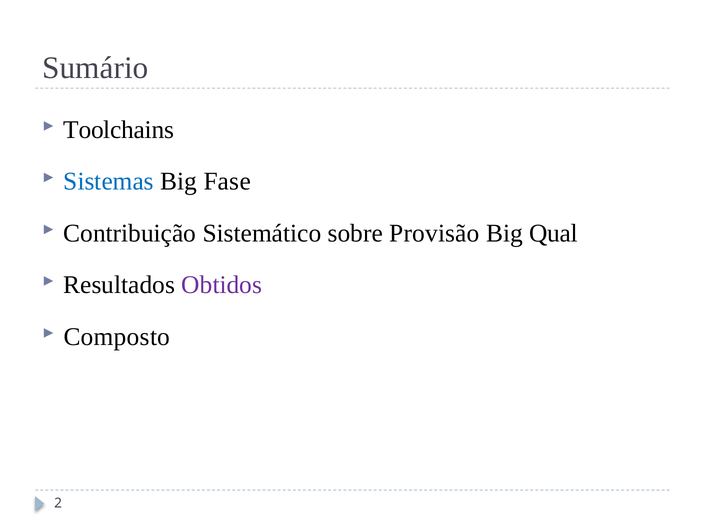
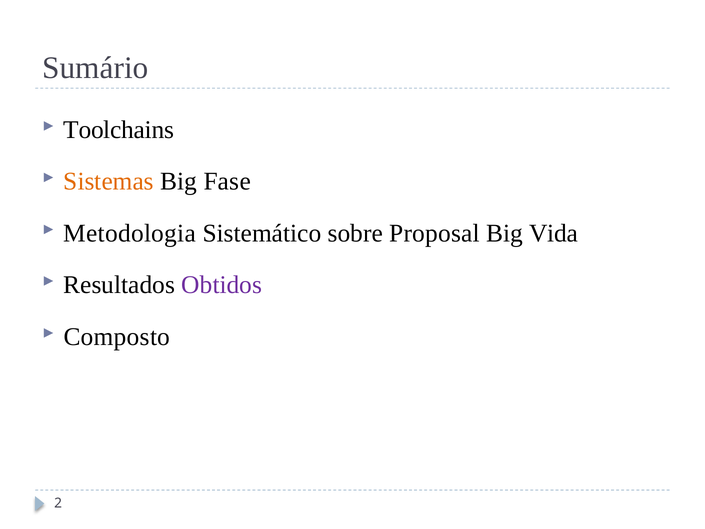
Sistemas colour: blue -> orange (109, 181)
Contribuição: Contribuição -> Metodologia (130, 233)
Provisão: Provisão -> Proposal (434, 233)
Qual: Qual -> Vida (554, 233)
